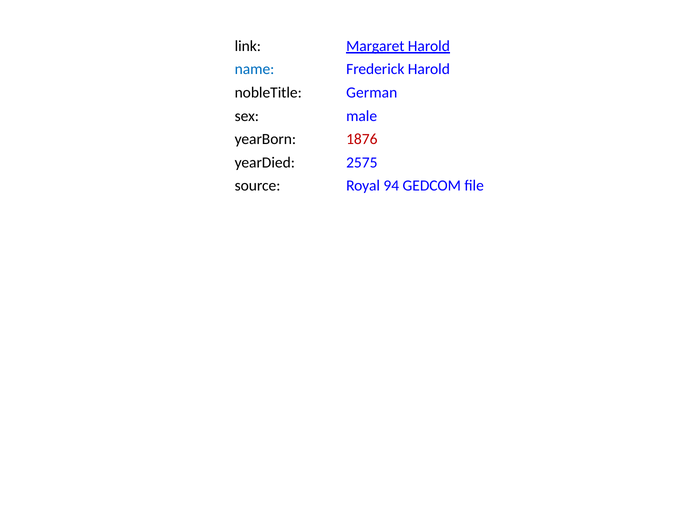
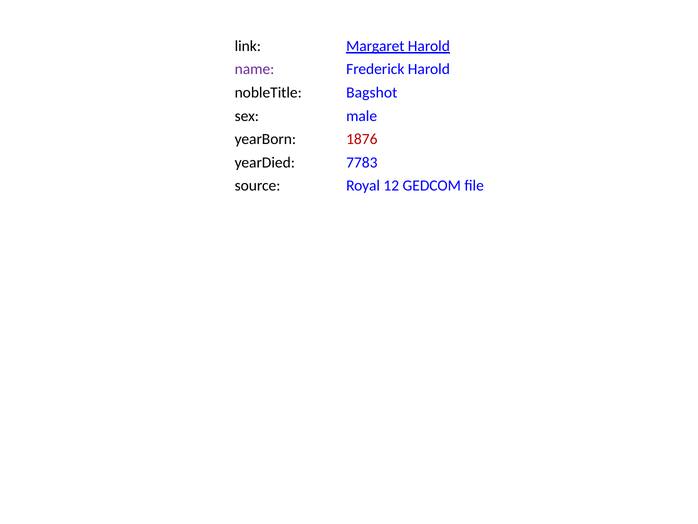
name colour: blue -> purple (255, 69)
German: German -> Bagshot (372, 93)
2575: 2575 -> 7783 (362, 162)
94: 94 -> 12 (391, 186)
